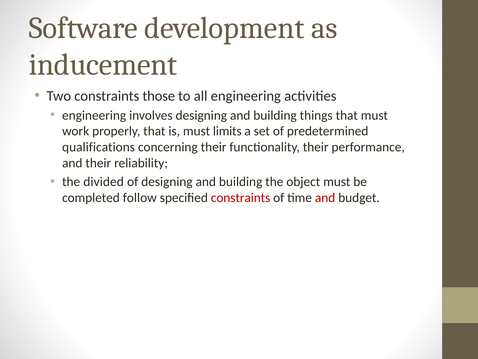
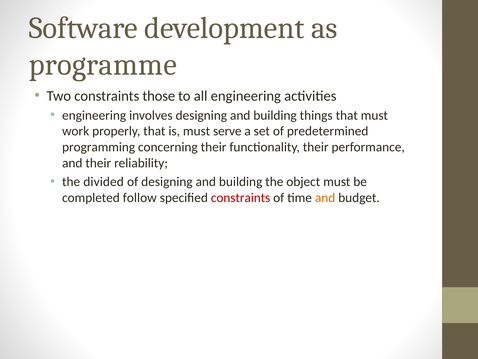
inducement: inducement -> programme (103, 65)
limits: limits -> serve (227, 131)
qualifications: qualifications -> programming (99, 147)
and colour: red -> orange (325, 198)
